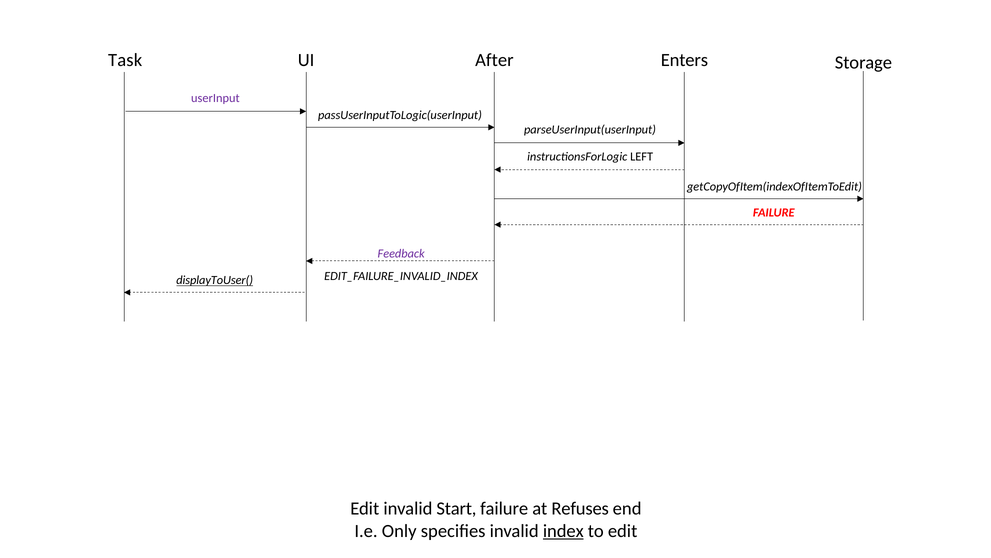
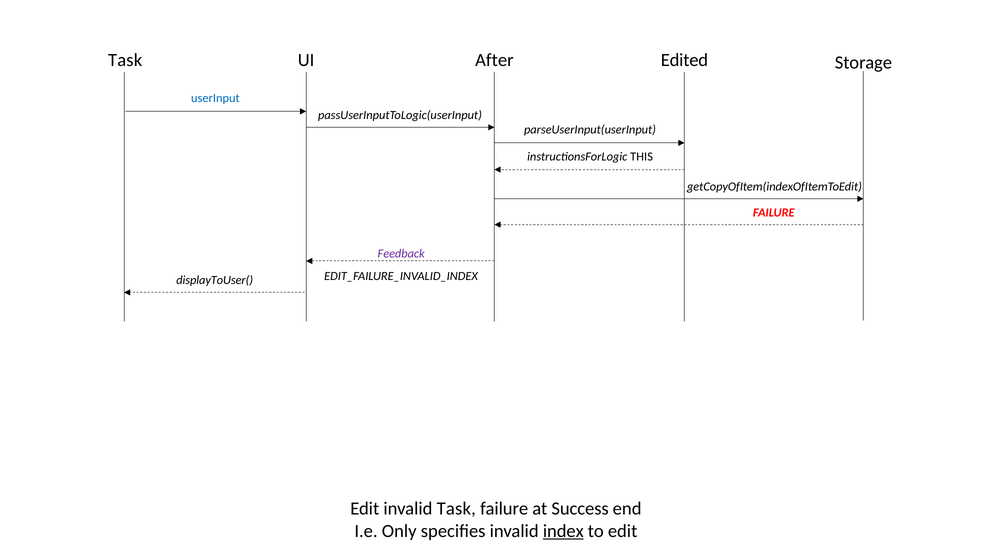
Enters: Enters -> Edited (684, 60)
userInput colour: purple -> blue (215, 98)
LEFT: LEFT -> THIS (642, 156)
displayToUser( underline: present -> none (215, 280)
invalid Start: Start -> Task (456, 508)
Refuses: Refuses -> Success (580, 508)
